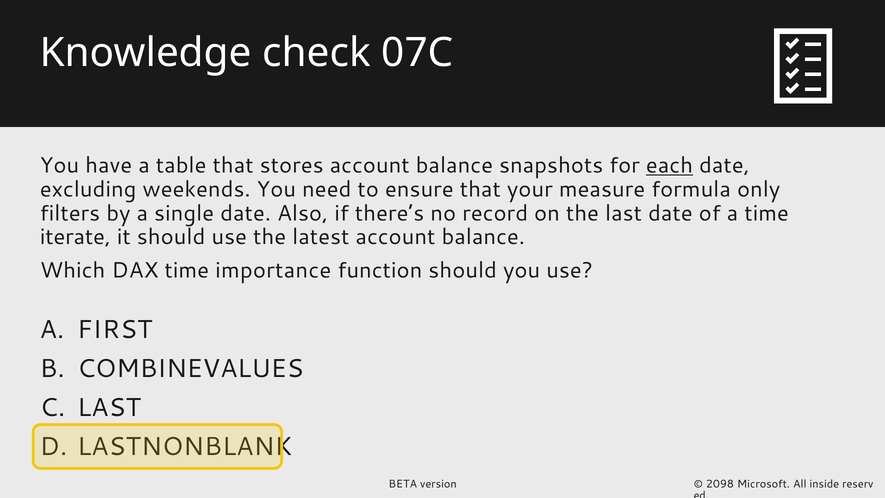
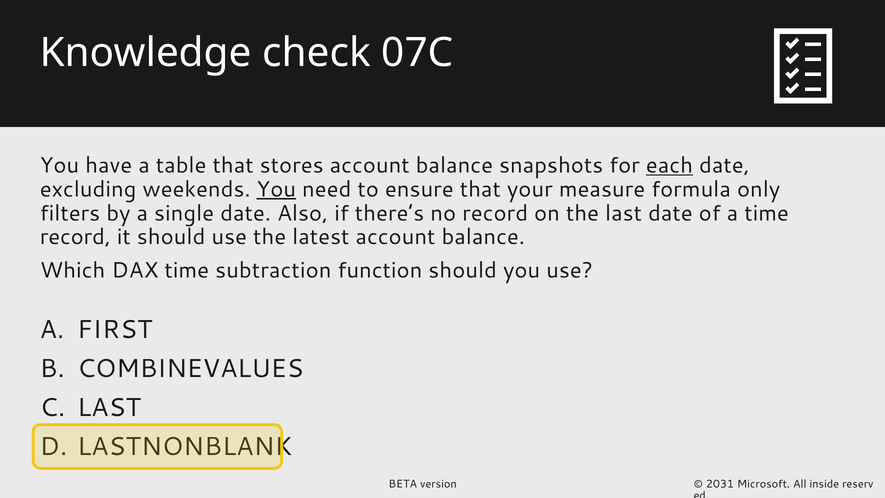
You underline: none -> present (276, 189)
iterate: iterate -> record (75, 237)
importance: importance -> subtraction (273, 270)
2098: 2098 -> 2031 (720, 484)
